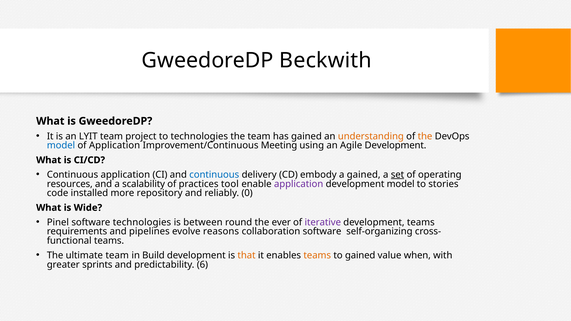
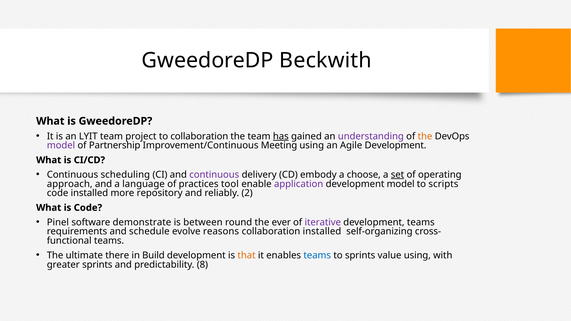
to technologies: technologies -> collaboration (199, 136)
has underline: none -> present (281, 136)
understanding colour: orange -> purple (371, 136)
model colour: blue -> purple (61, 146)
of Application: Application -> Partnership (115, 146)
Continuous application: application -> scheduling (125, 175)
continuous colour: blue -> purple (214, 175)
a gained: gained -> choose (364, 175)
resources: resources -> approach (70, 184)
scalability: scalability -> language (144, 184)
stories: stories -> scripts (443, 184)
0: 0 -> 2 (247, 193)
is Wide: Wide -> Code (88, 208)
software technologies: technologies -> demonstrate (142, 222)
pipelines: pipelines -> schedule (149, 232)
collaboration software: software -> installed (322, 232)
ultimate team: team -> there (117, 255)
teams colour: orange -> blue (317, 255)
to gained: gained -> sprints (360, 255)
value when: when -> using (417, 255)
6: 6 -> 8 (202, 265)
